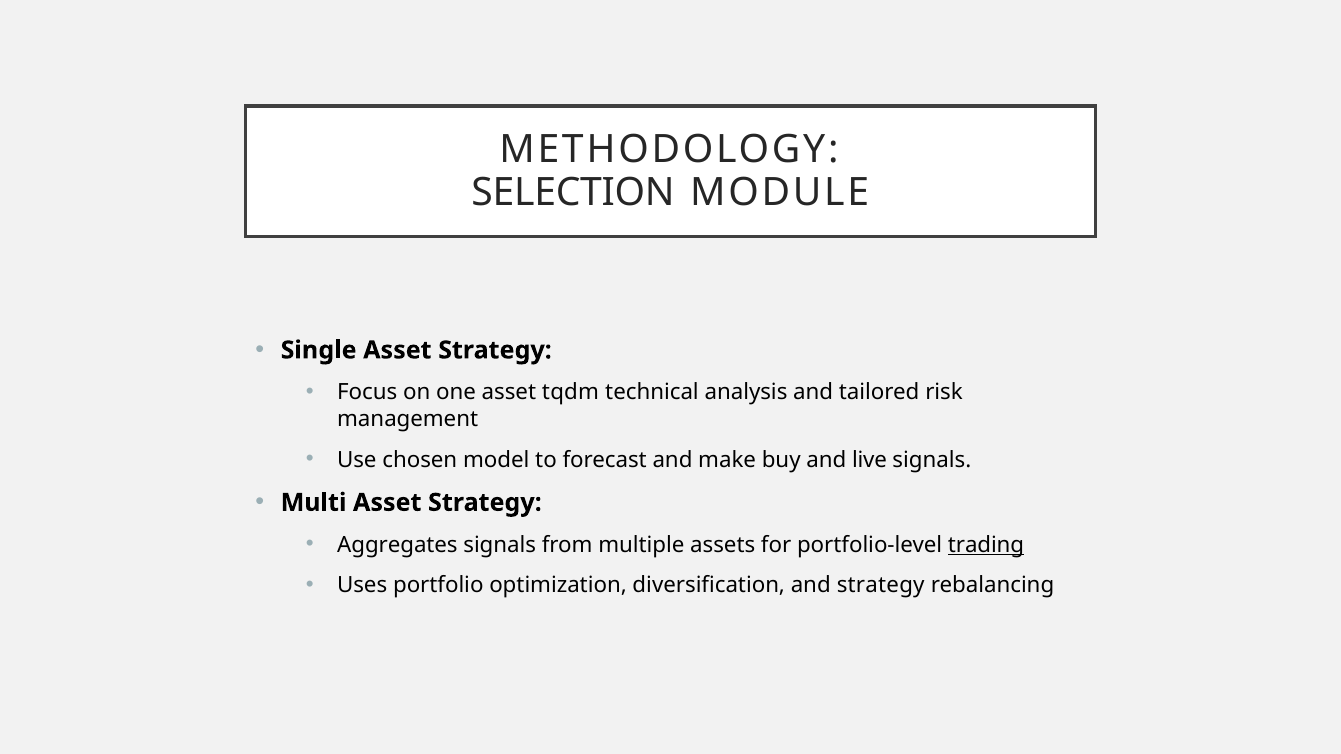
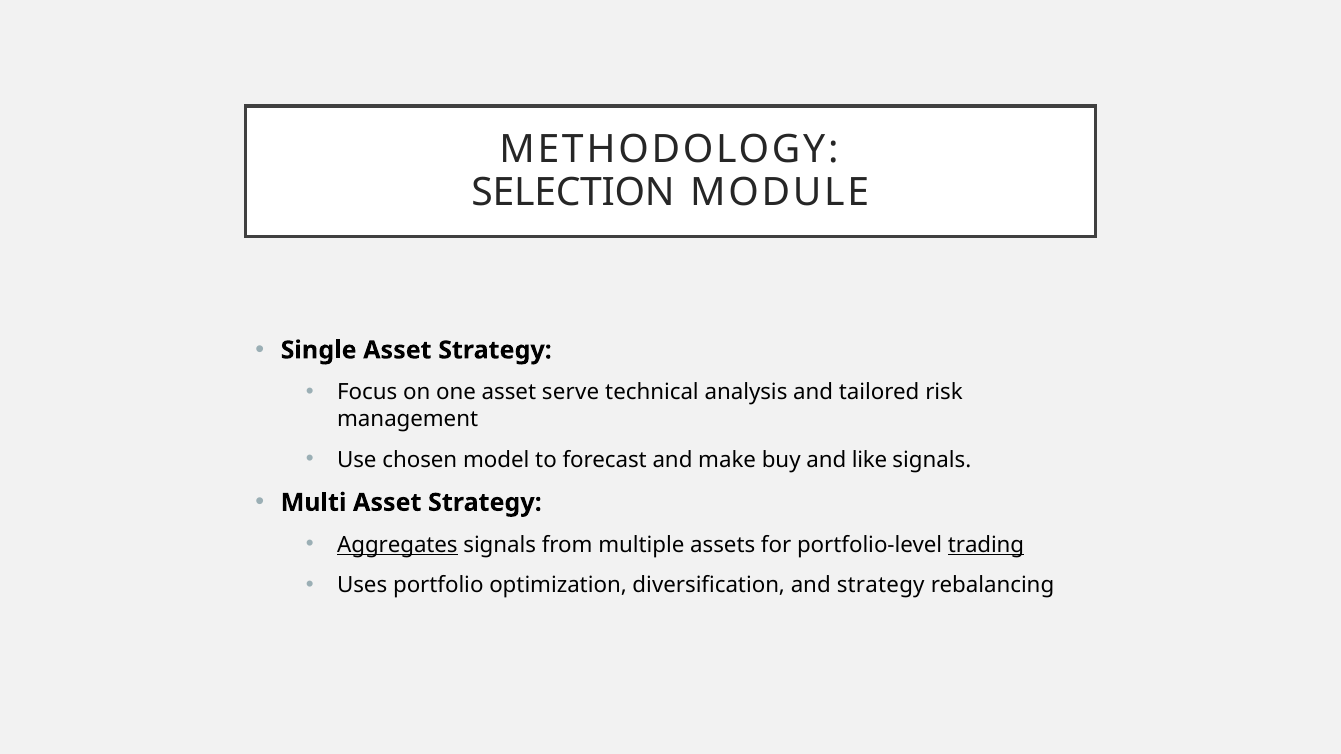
tqdm: tqdm -> serve (571, 393)
live: live -> like (869, 460)
Aggregates underline: none -> present (397, 545)
